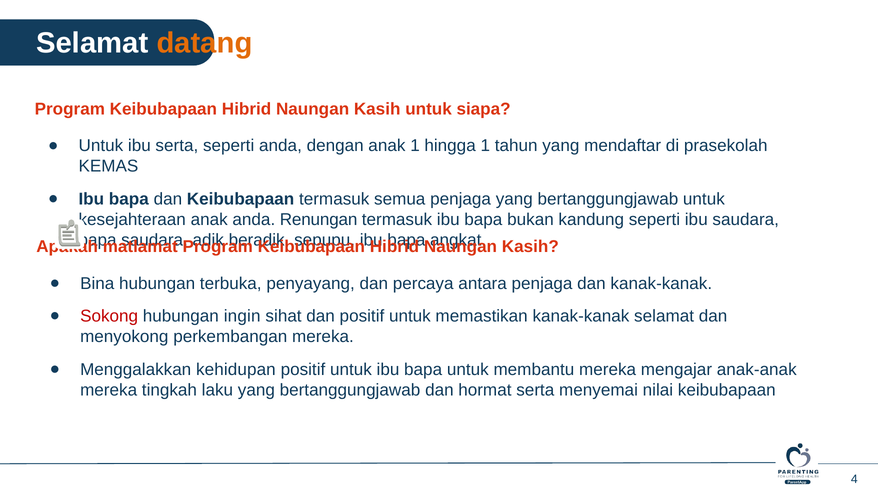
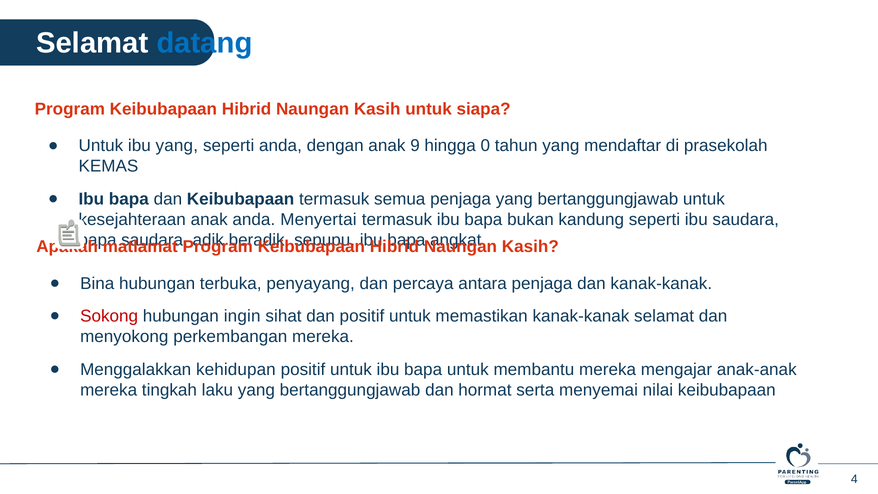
datang colour: orange -> blue (204, 43)
ibu serta: serta -> yang (177, 146)
anak 1: 1 -> 9 (415, 146)
hingga 1: 1 -> 0 (485, 146)
Renungan: Renungan -> Menyertai (318, 219)
